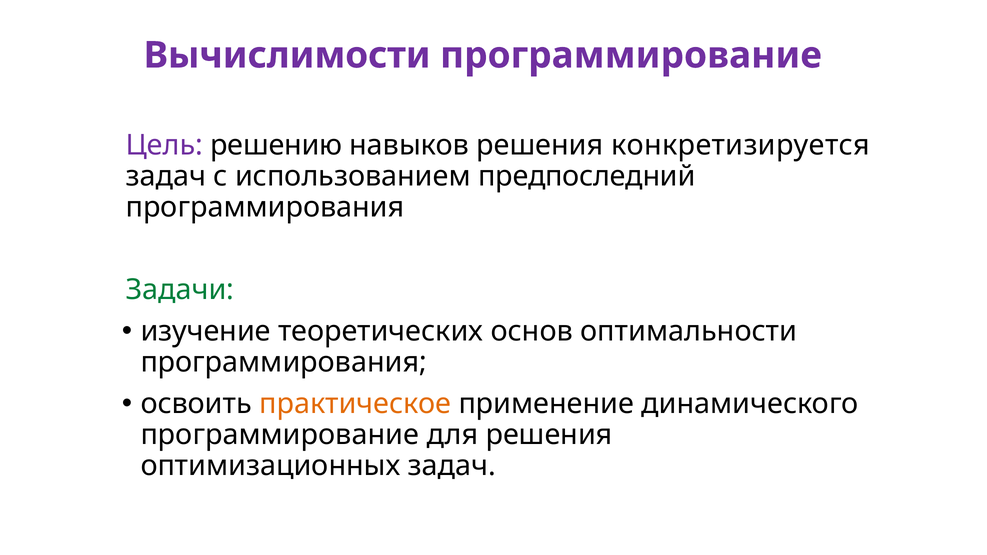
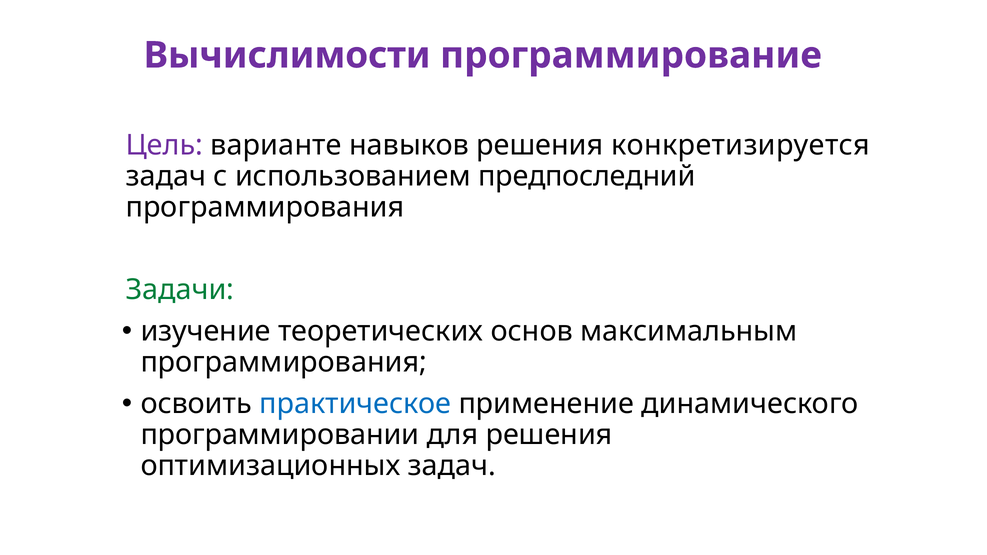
решению: решению -> варианте (276, 145)
оптимальности: оптимальности -> максимальным (689, 331)
практическое colour: orange -> blue (355, 404)
программирование: программирование -> программировании (280, 435)
